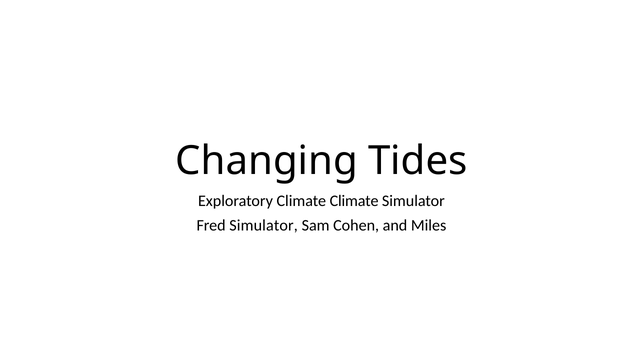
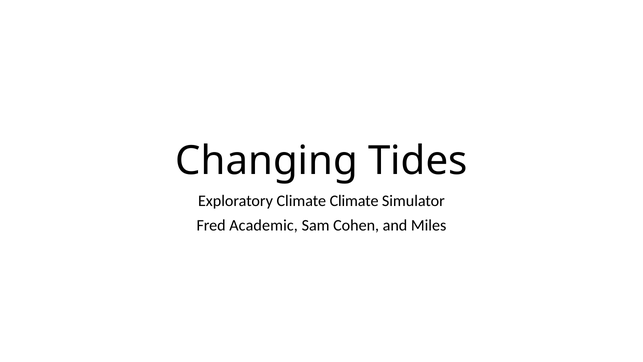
Fred Simulator: Simulator -> Academic (264, 225)
